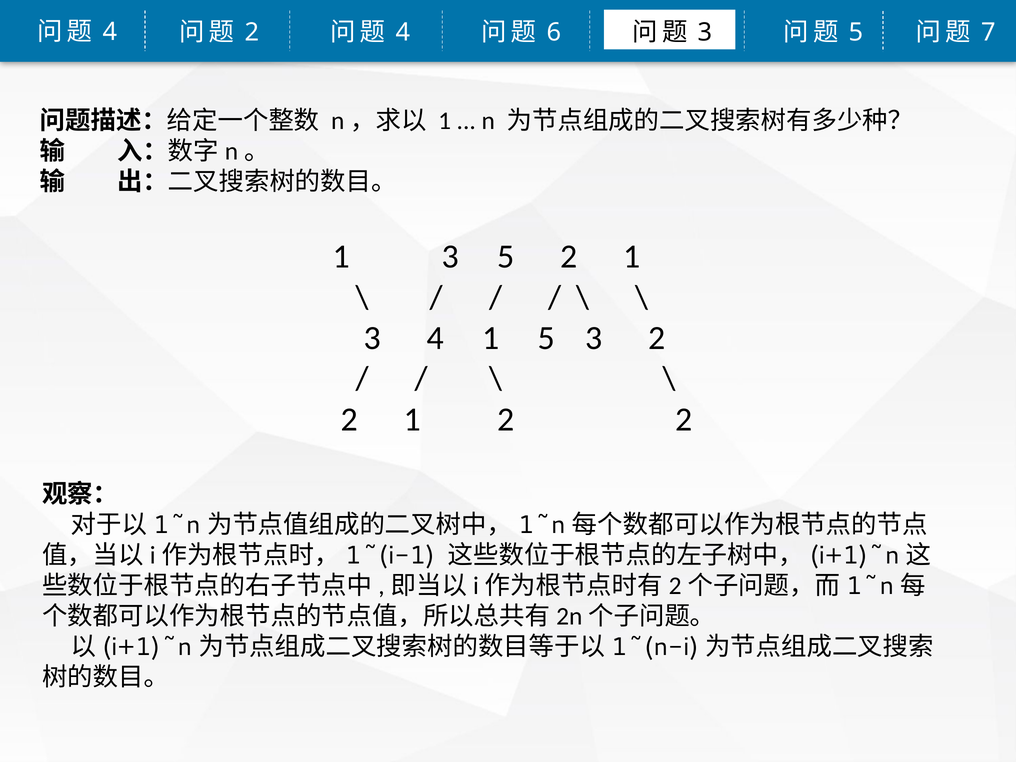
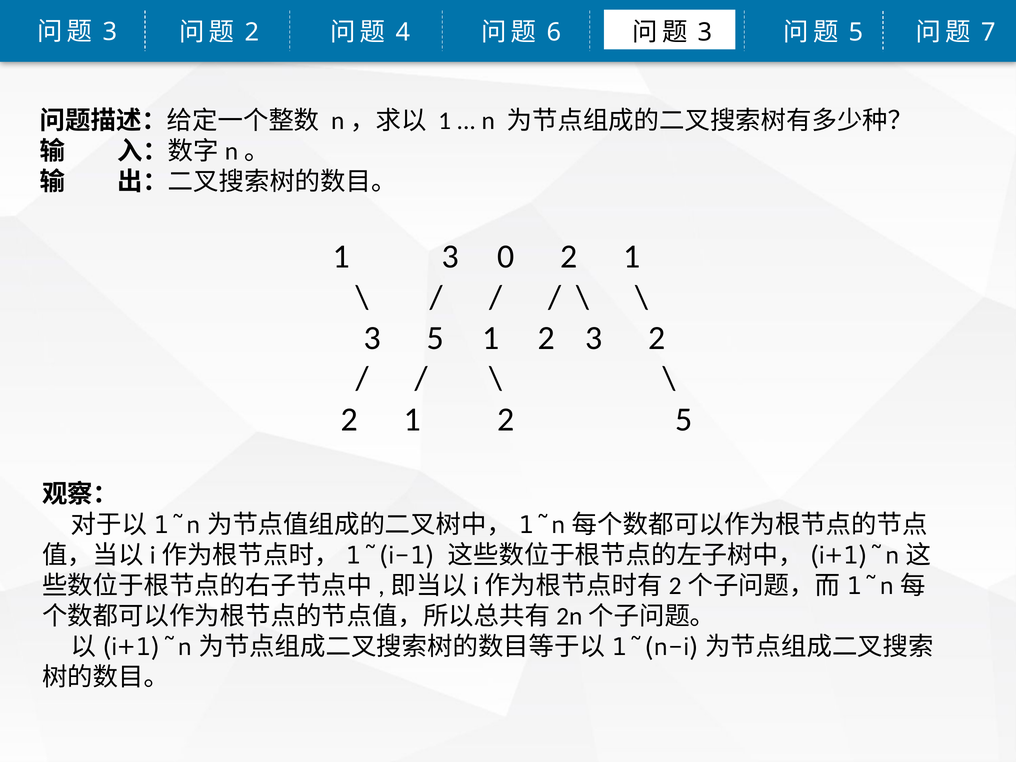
4: 4 -> 3 (110, 32)
3 5: 5 -> 0 (506, 257)
3 4: 4 -> 5 (435, 338)
5: 5 -> 2 (546, 338)
2 2: 2 -> 5 (684, 419)
